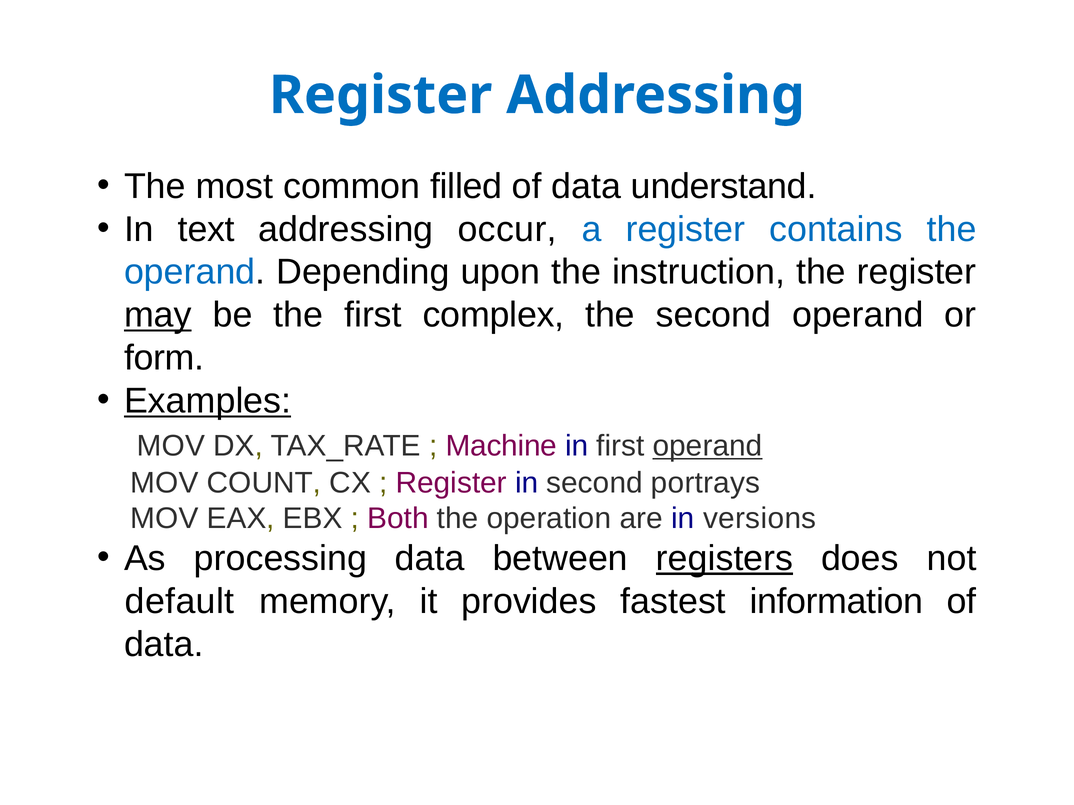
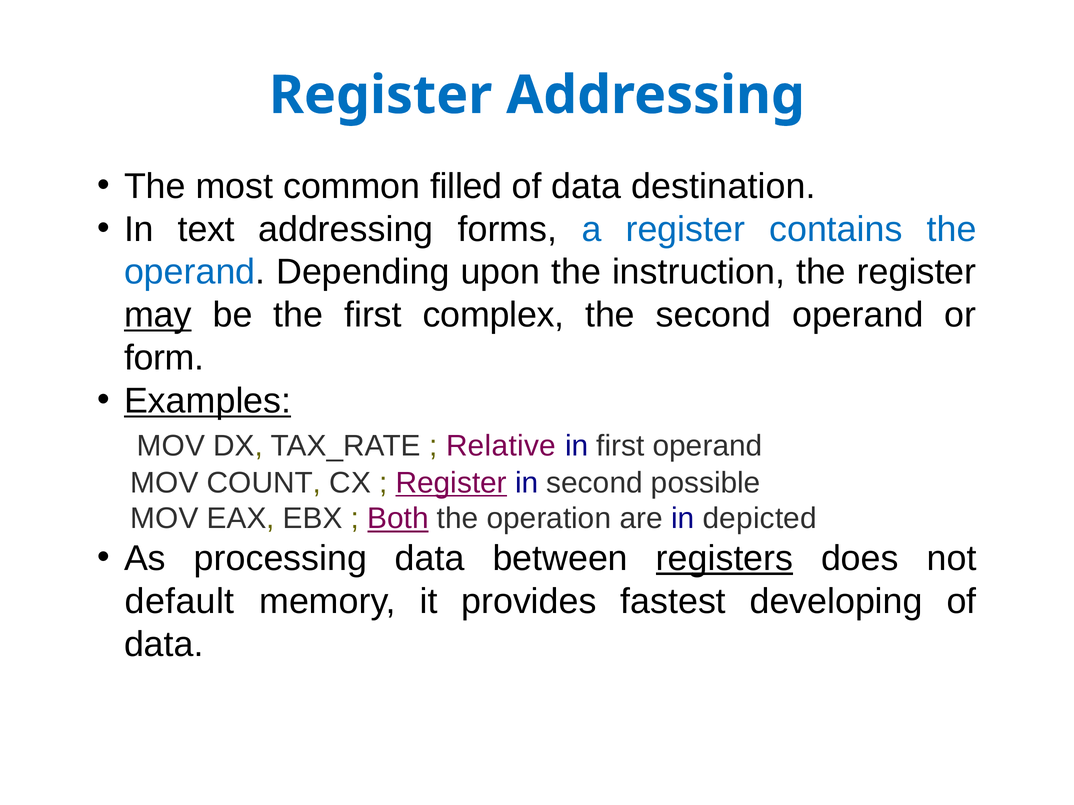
understand: understand -> destination (723, 186)
occur: occur -> forms (507, 229)
Machine: Machine -> Relative (501, 446)
operand underline: present -> none (708, 446)
Register underline: none -> present (451, 483)
portrays: portrays -> possible (706, 483)
Both underline: none -> present (398, 519)
versions: versions -> depicted (760, 519)
information: information -> developing (836, 602)
